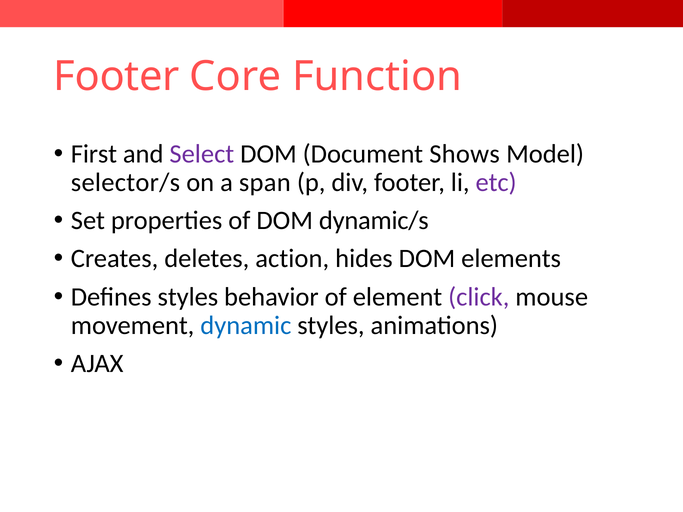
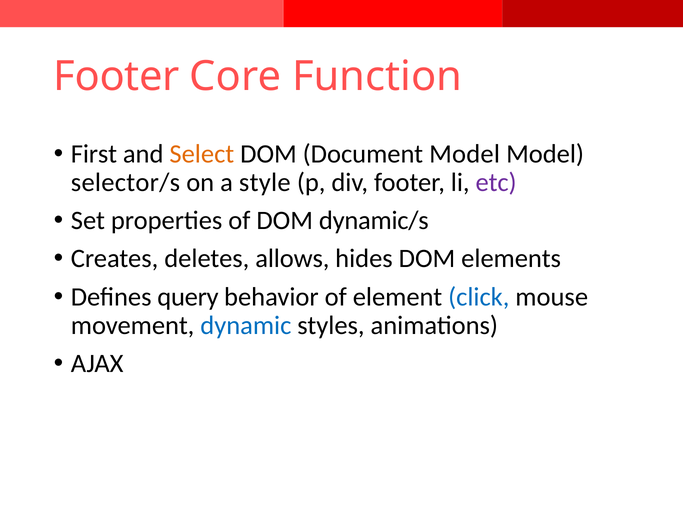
Select colour: purple -> orange (202, 154)
Document Shows: Shows -> Model (465, 154)
span: span -> style (265, 183)
action: action -> allows (292, 259)
Defines styles: styles -> query (188, 297)
click colour: purple -> blue (479, 297)
